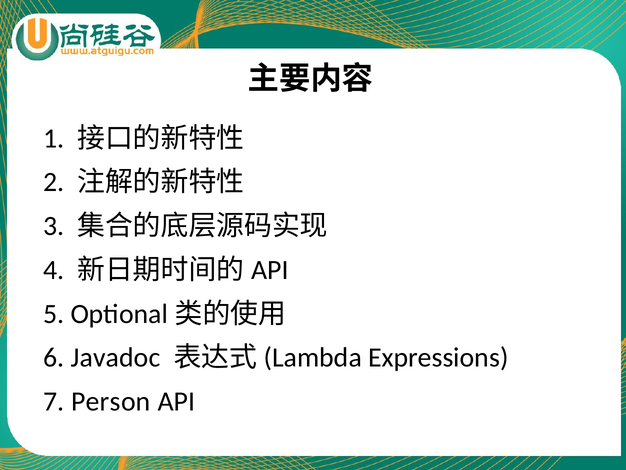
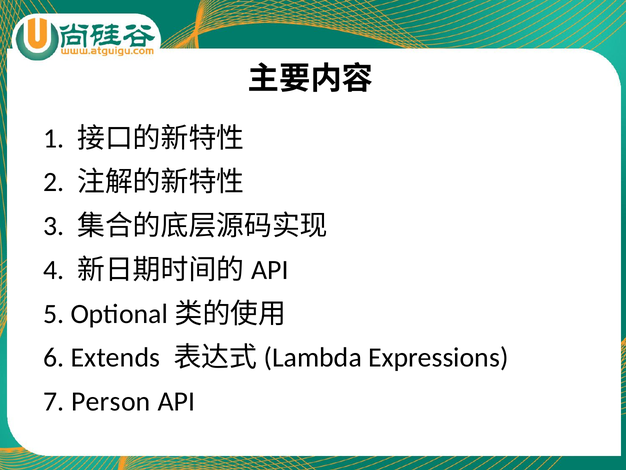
Javadoc: Javadoc -> Extends (115, 357)
